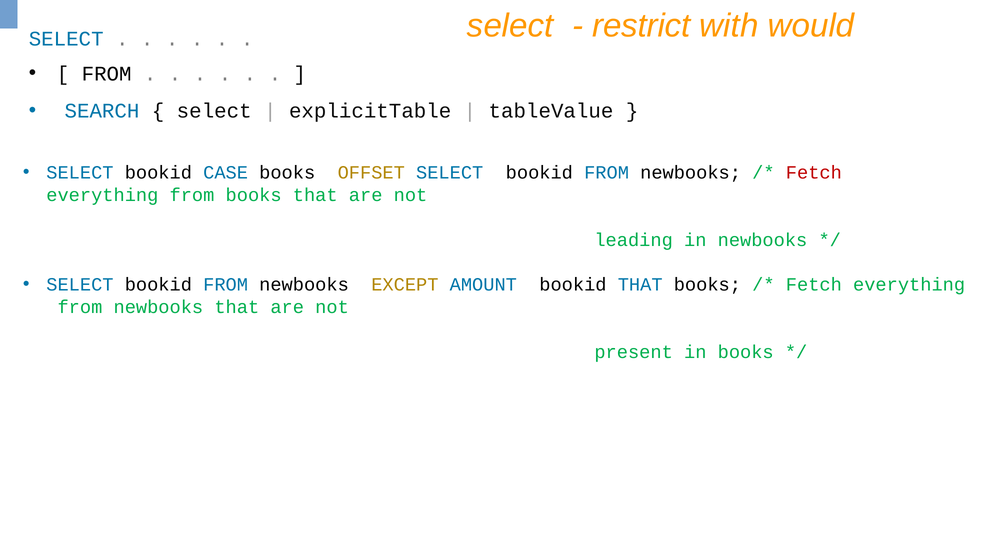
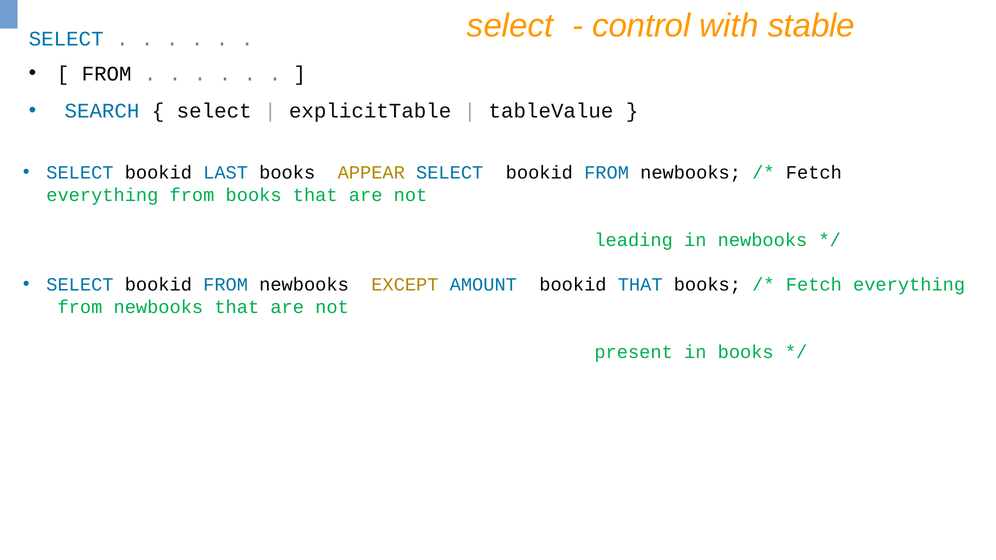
restrict: restrict -> control (641, 26)
would: would -> stable (811, 26)
CASE: CASE -> LAST (226, 173)
OFFSET: OFFSET -> APPEAR (371, 173)
Fetch colour: red -> black (814, 173)
